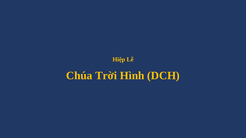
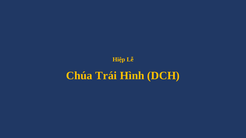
Trời: Trời -> Trái (106, 76)
